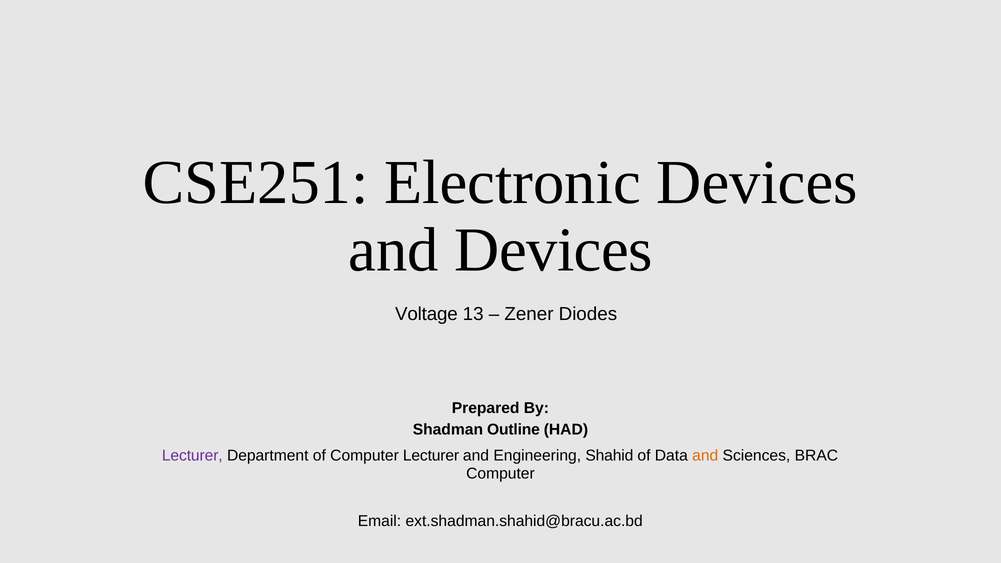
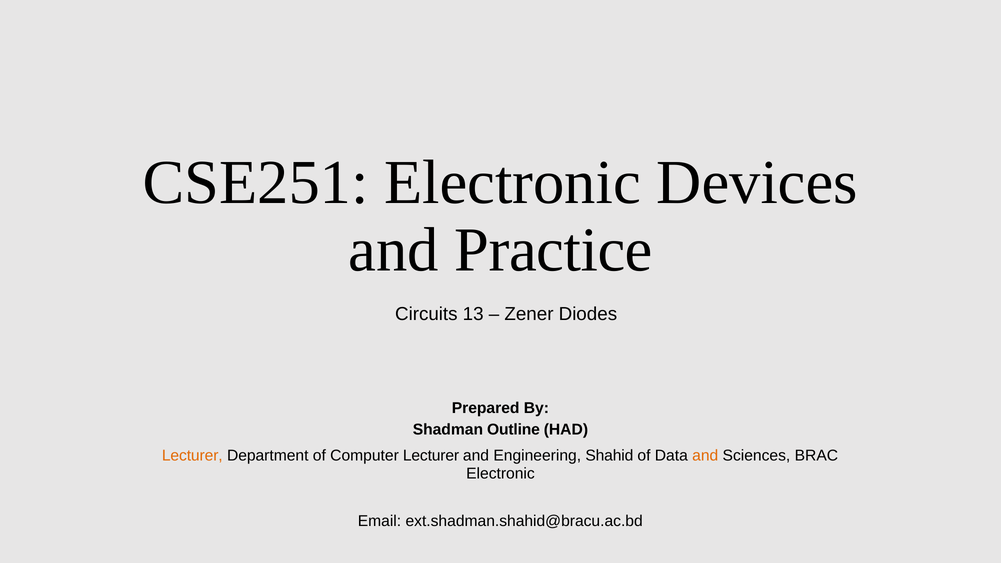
and Devices: Devices -> Practice (553, 250)
Voltage: Voltage -> Circuits (426, 314)
Lecturer colour: purple -> orange (192, 456)
Computer: Computer -> Electronic (500, 474)
